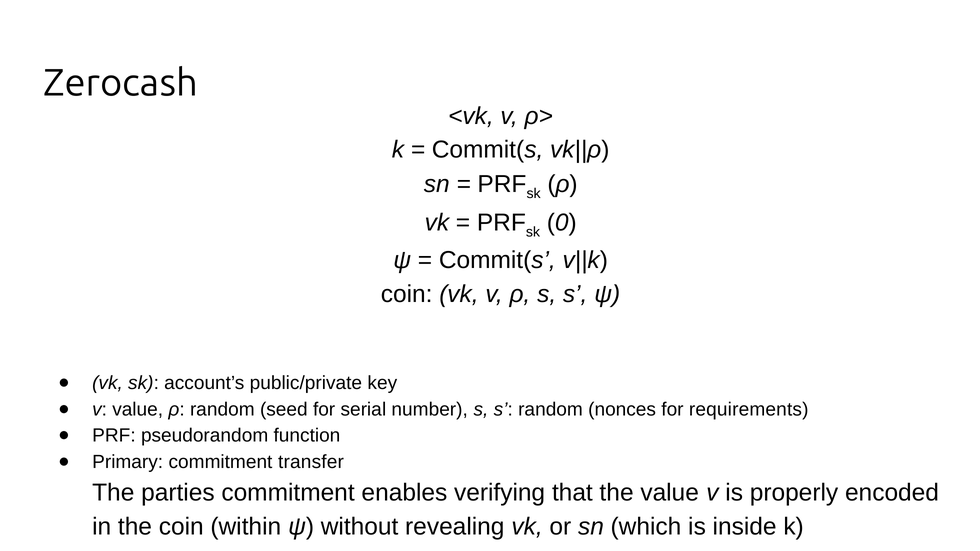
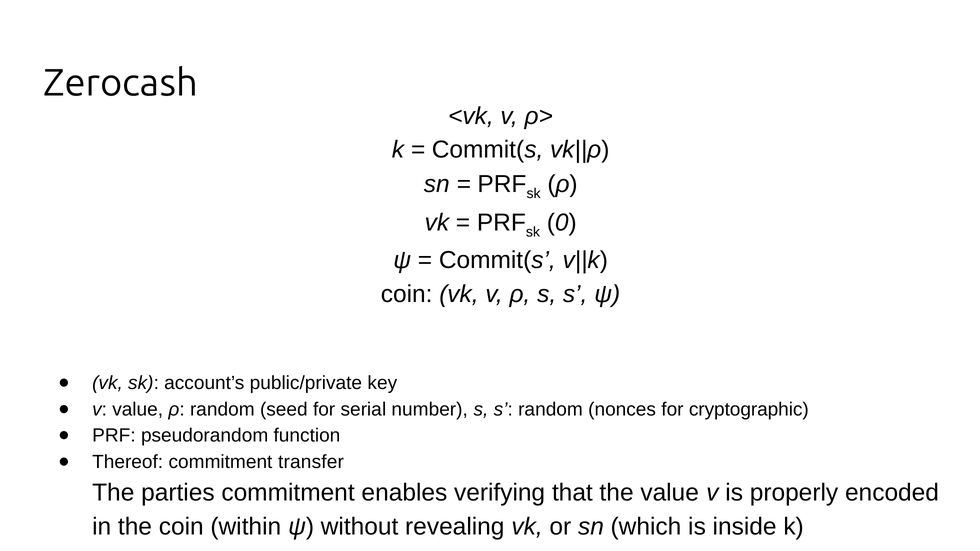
requirements: requirements -> cryptographic (749, 409)
Primary: Primary -> Thereof (128, 462)
